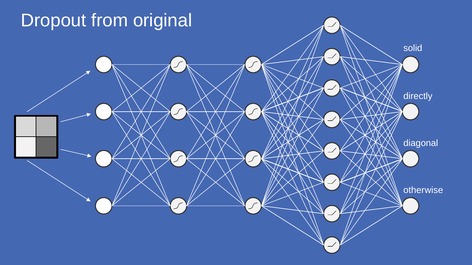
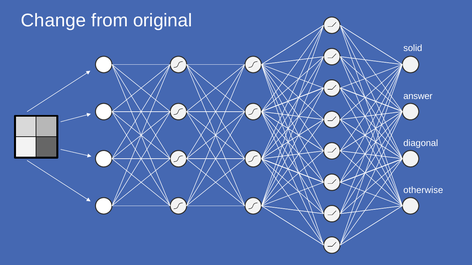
Dropout: Dropout -> Change (53, 20)
directly: directly -> answer (418, 96)
